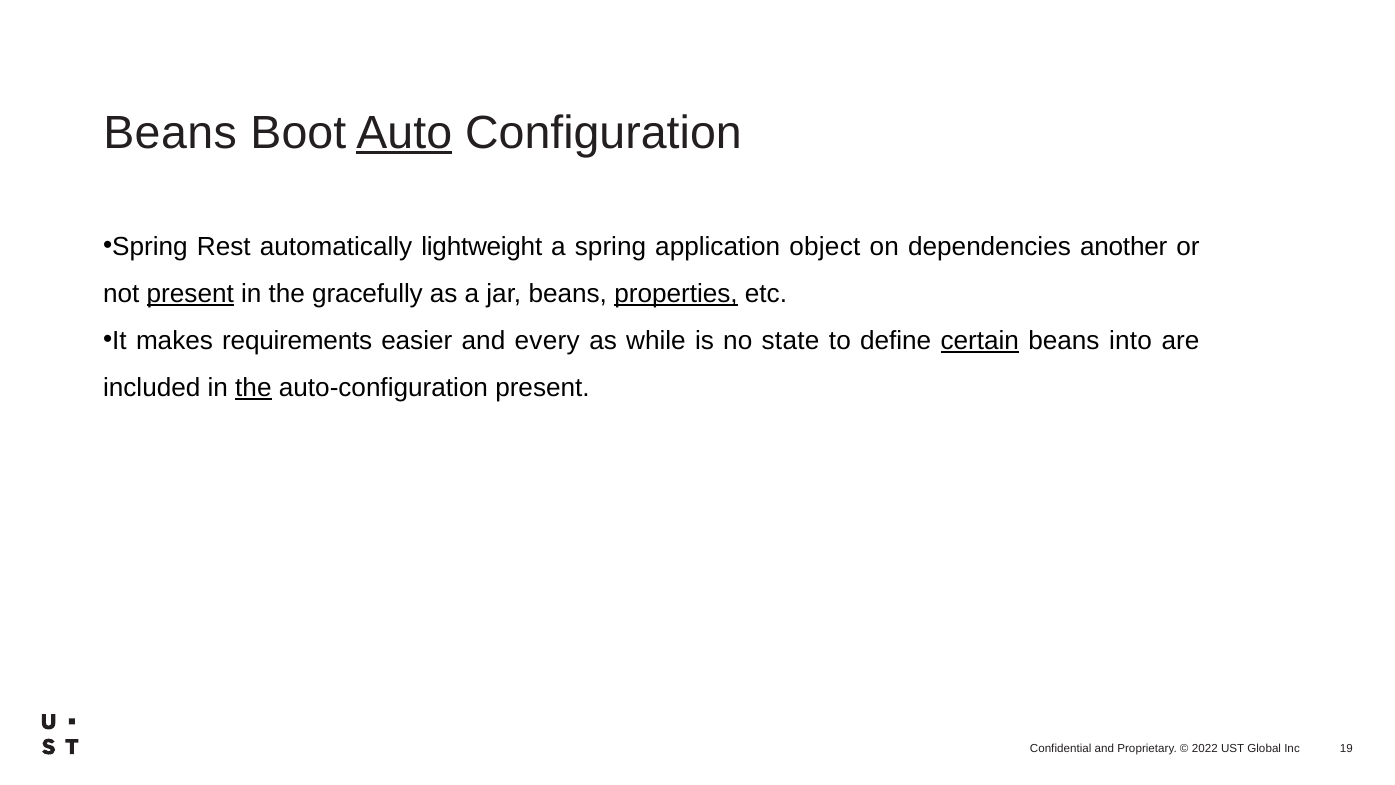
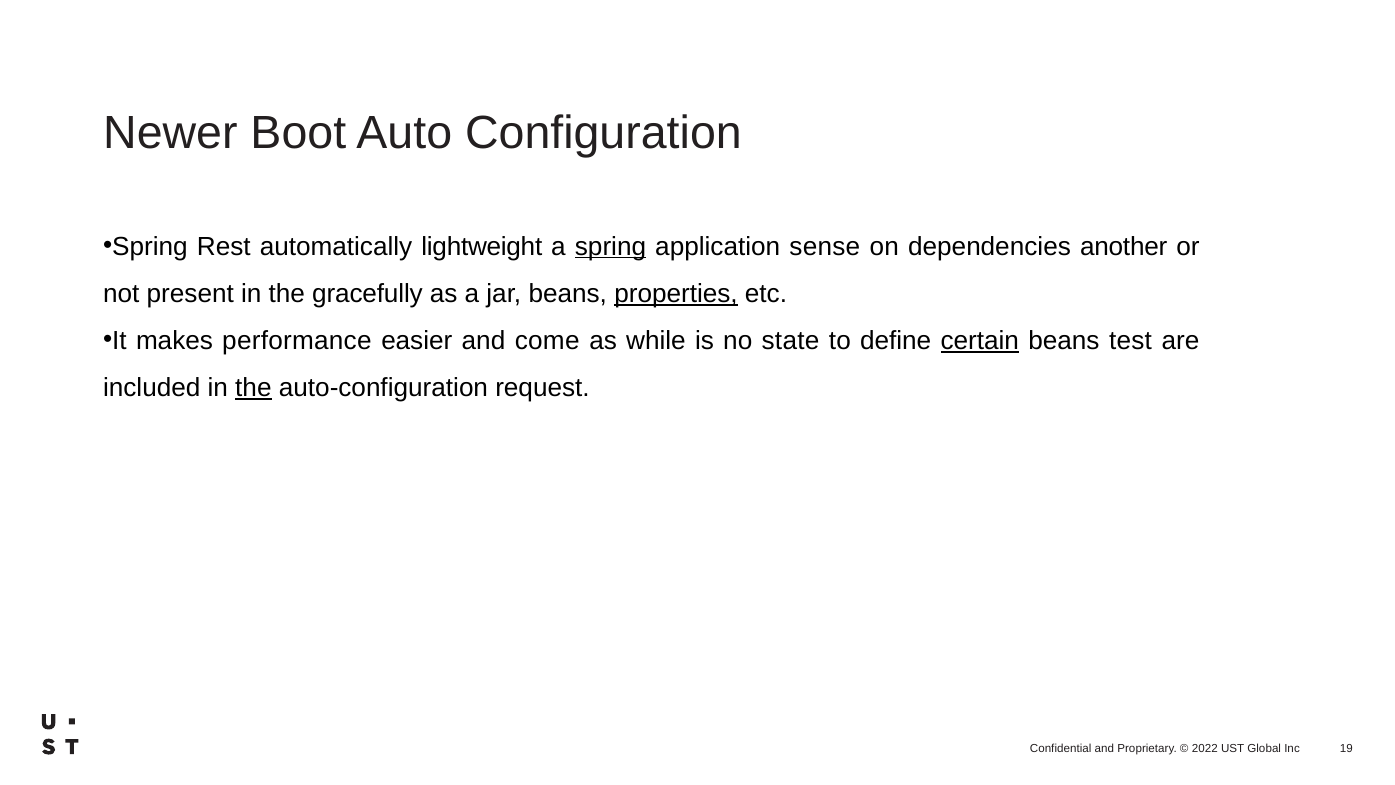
Beans: Beans -> Newer (170, 133)
Auto underline: present -> none (404, 133)
spring underline: none -> present (610, 246)
object: object -> sense (825, 246)
present underline: present -> none (190, 293)
requirements: requirements -> performance (297, 341)
every: every -> come (547, 341)
into: into -> test (1131, 341)
auto-configuration present: present -> request (542, 388)
